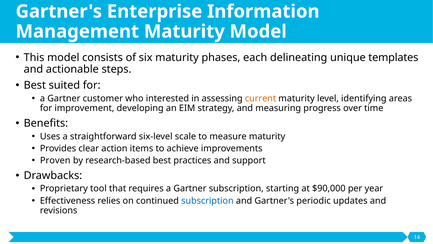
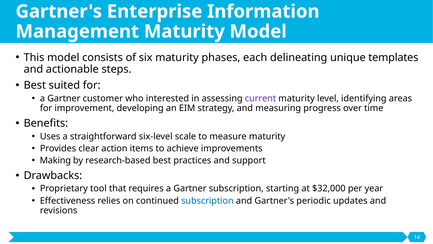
current colour: orange -> purple (261, 98)
Proven: Proven -> Making (55, 160)
$90,000: $90,000 -> $32,000 (329, 188)
